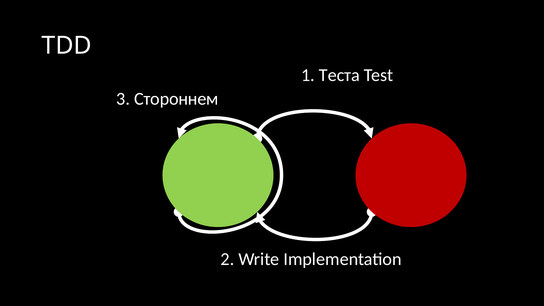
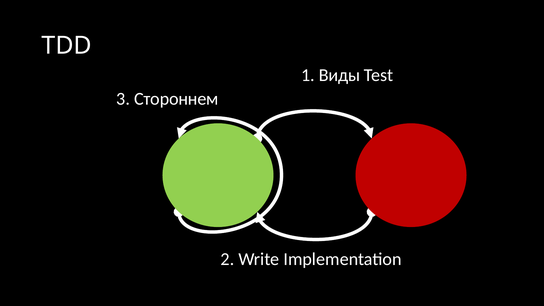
Теста: Теста -> Виды (340, 75)
